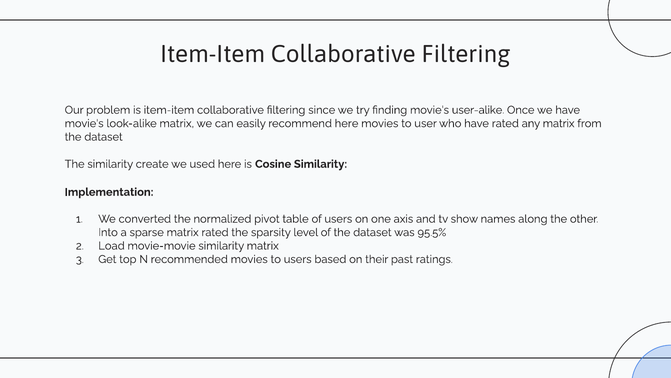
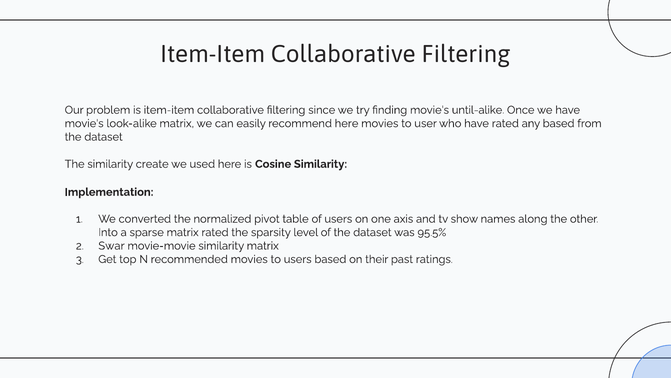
user-alike: user-alike -> until-alike (478, 110)
any matrix: matrix -> based (559, 123)
Load: Load -> Swar (111, 245)
